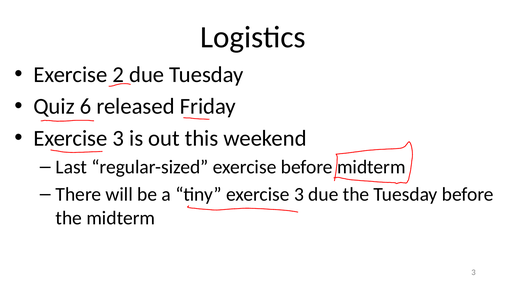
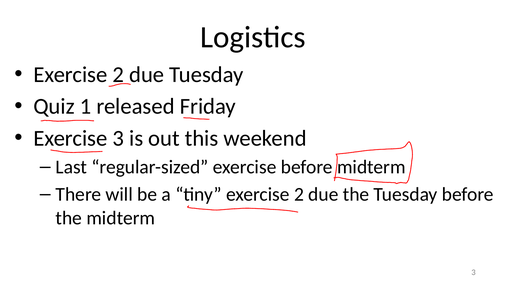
6: 6 -> 1 (86, 106)
tiny exercise 3: 3 -> 2 (299, 194)
